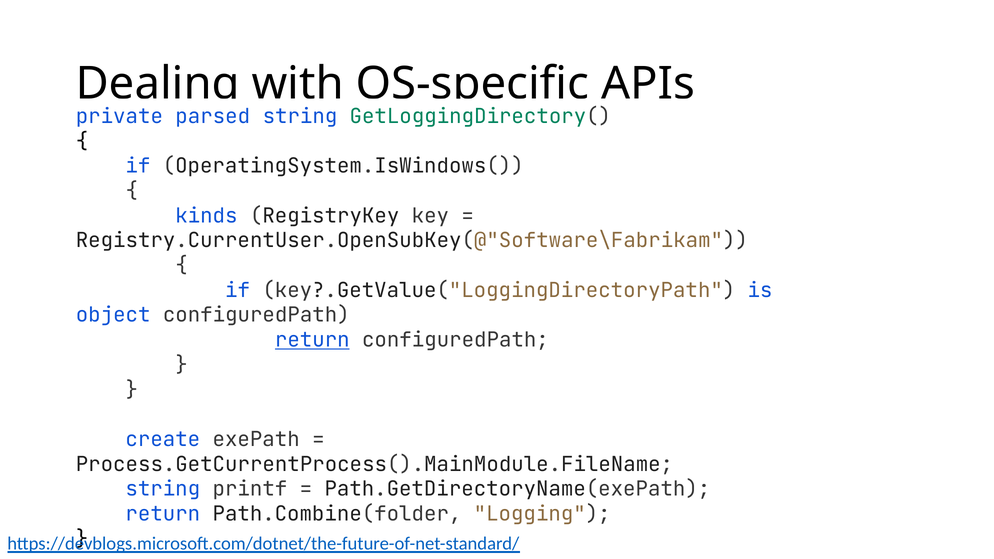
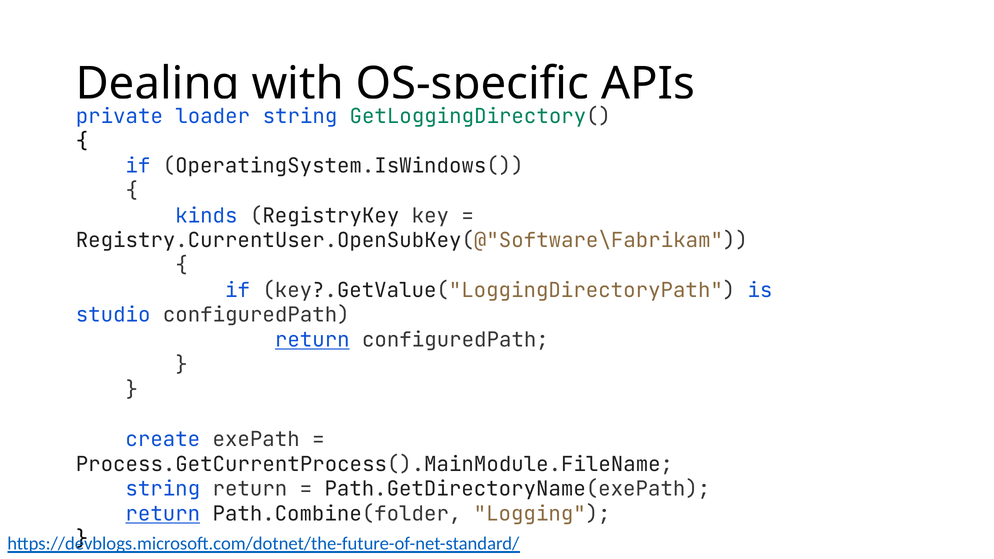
parsed: parsed -> loader (213, 116)
object: object -> studio (113, 315)
string printf: printf -> return (250, 489)
return underline: none -> present (163, 514)
